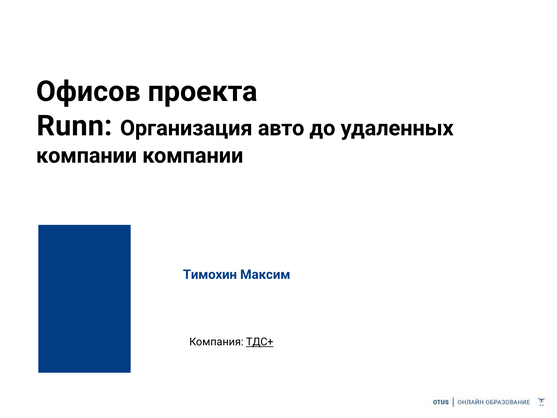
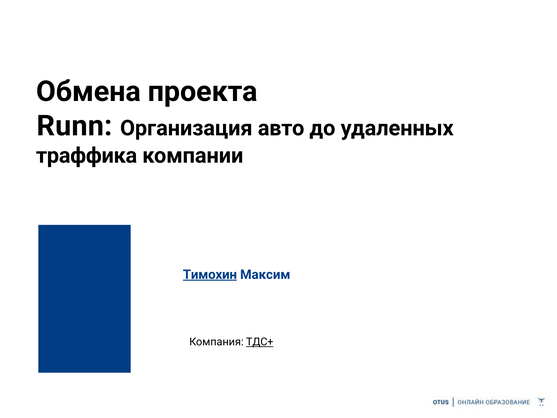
Офисов: Офисов -> Обмена (88, 91)
компании: компании -> траффика (87, 155)
Тимохин underline: none -> present (210, 274)
